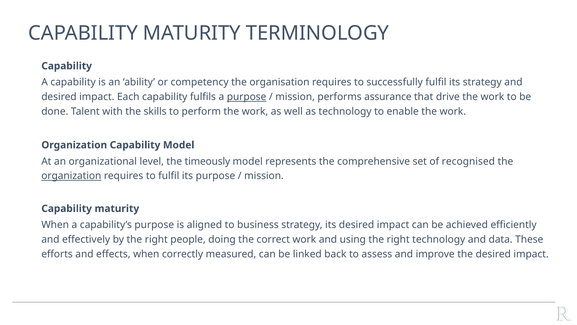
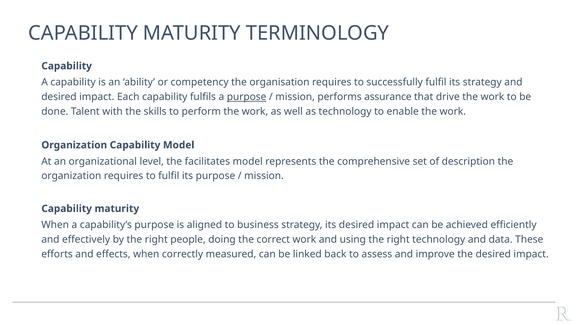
timeously: timeously -> facilitates (207, 161)
recognised: recognised -> description (468, 161)
organization underline: present -> none (71, 176)
